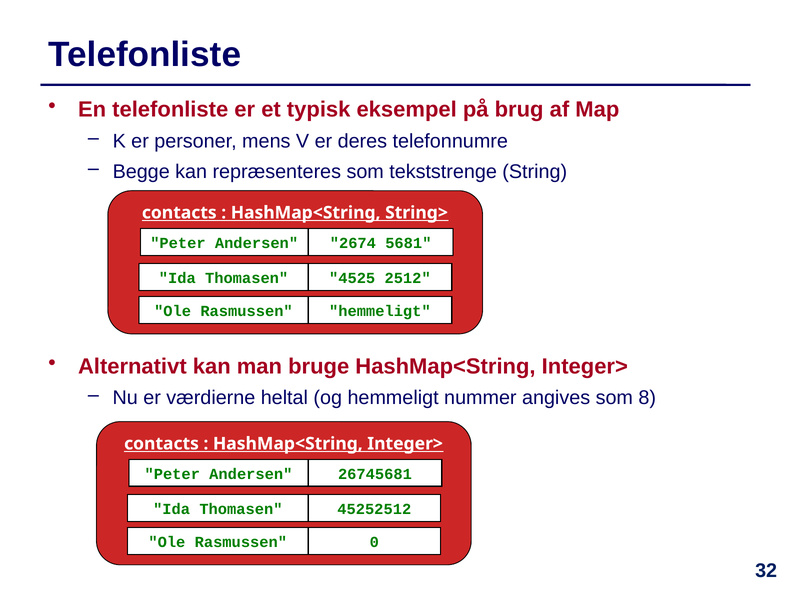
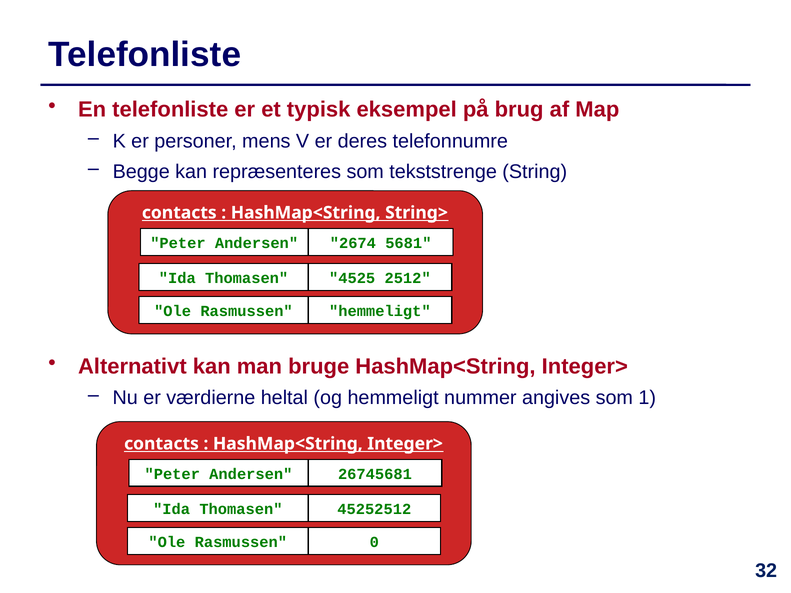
8: 8 -> 1 (647, 398)
